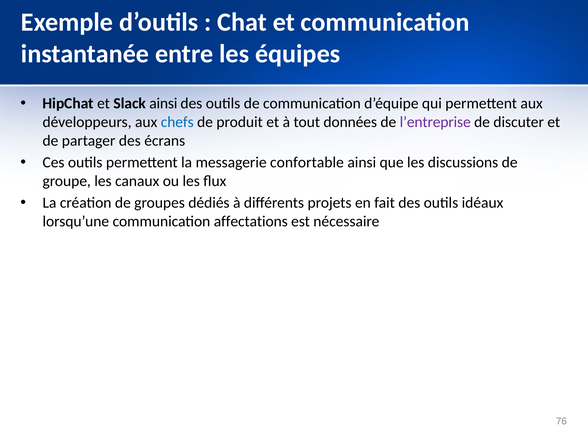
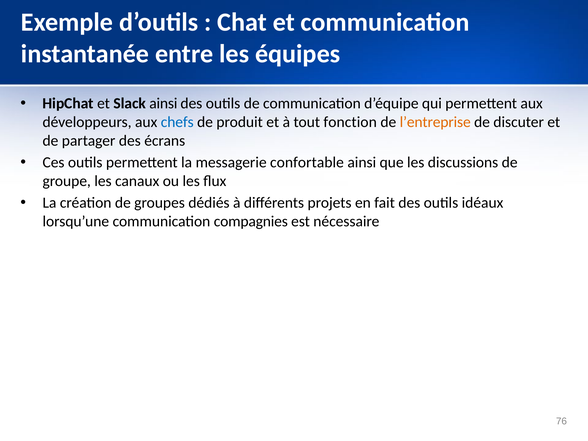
données: données -> fonction (350, 122)
l’entreprise colour: purple -> orange (435, 122)
affectations: affectations -> compagnies (251, 221)
